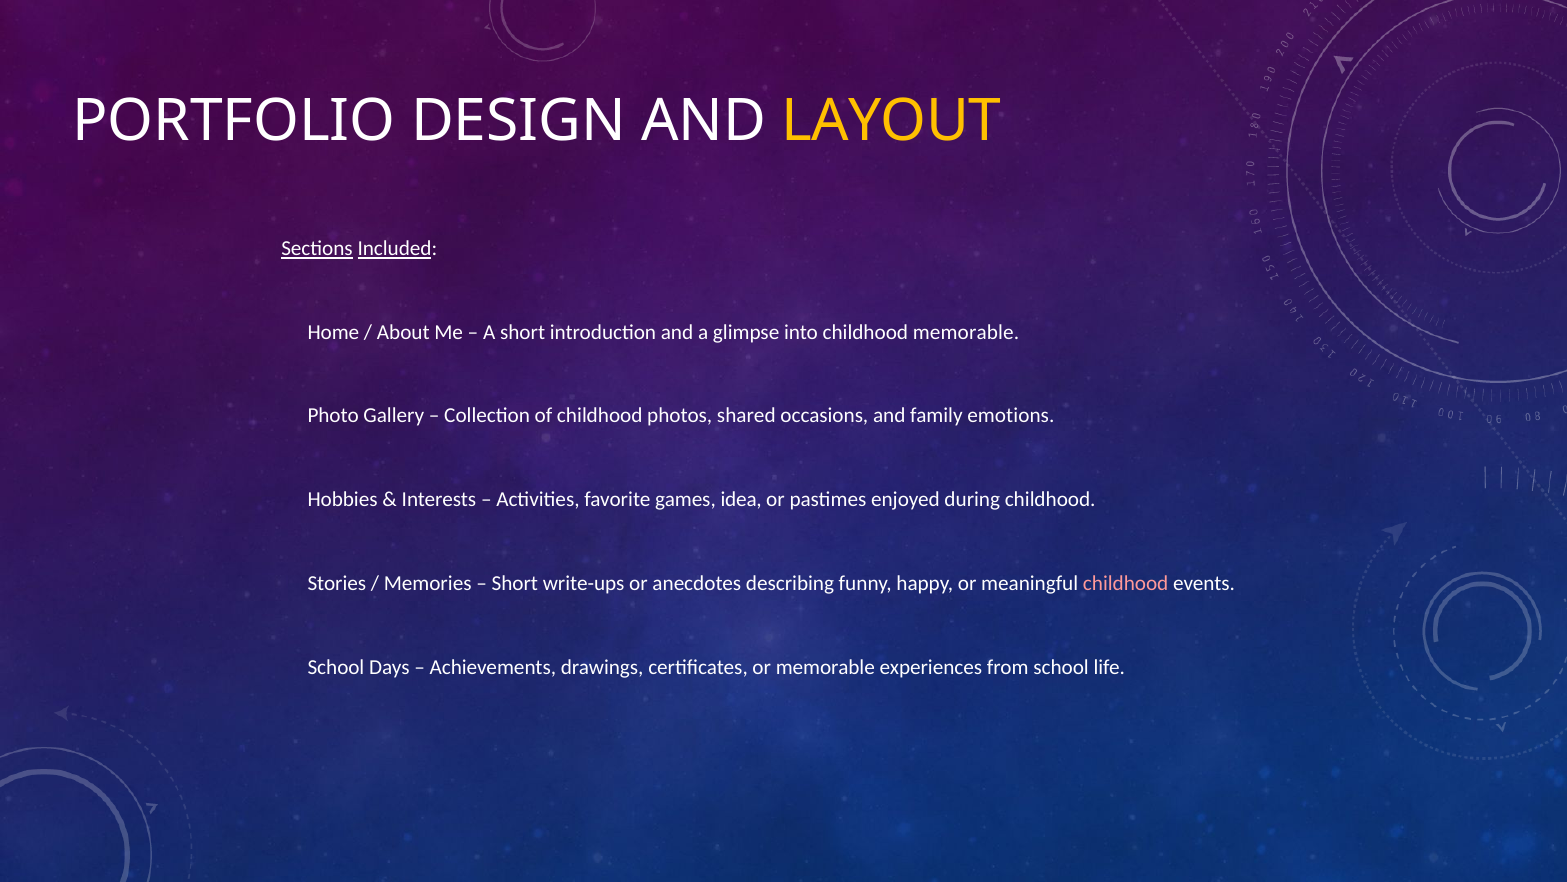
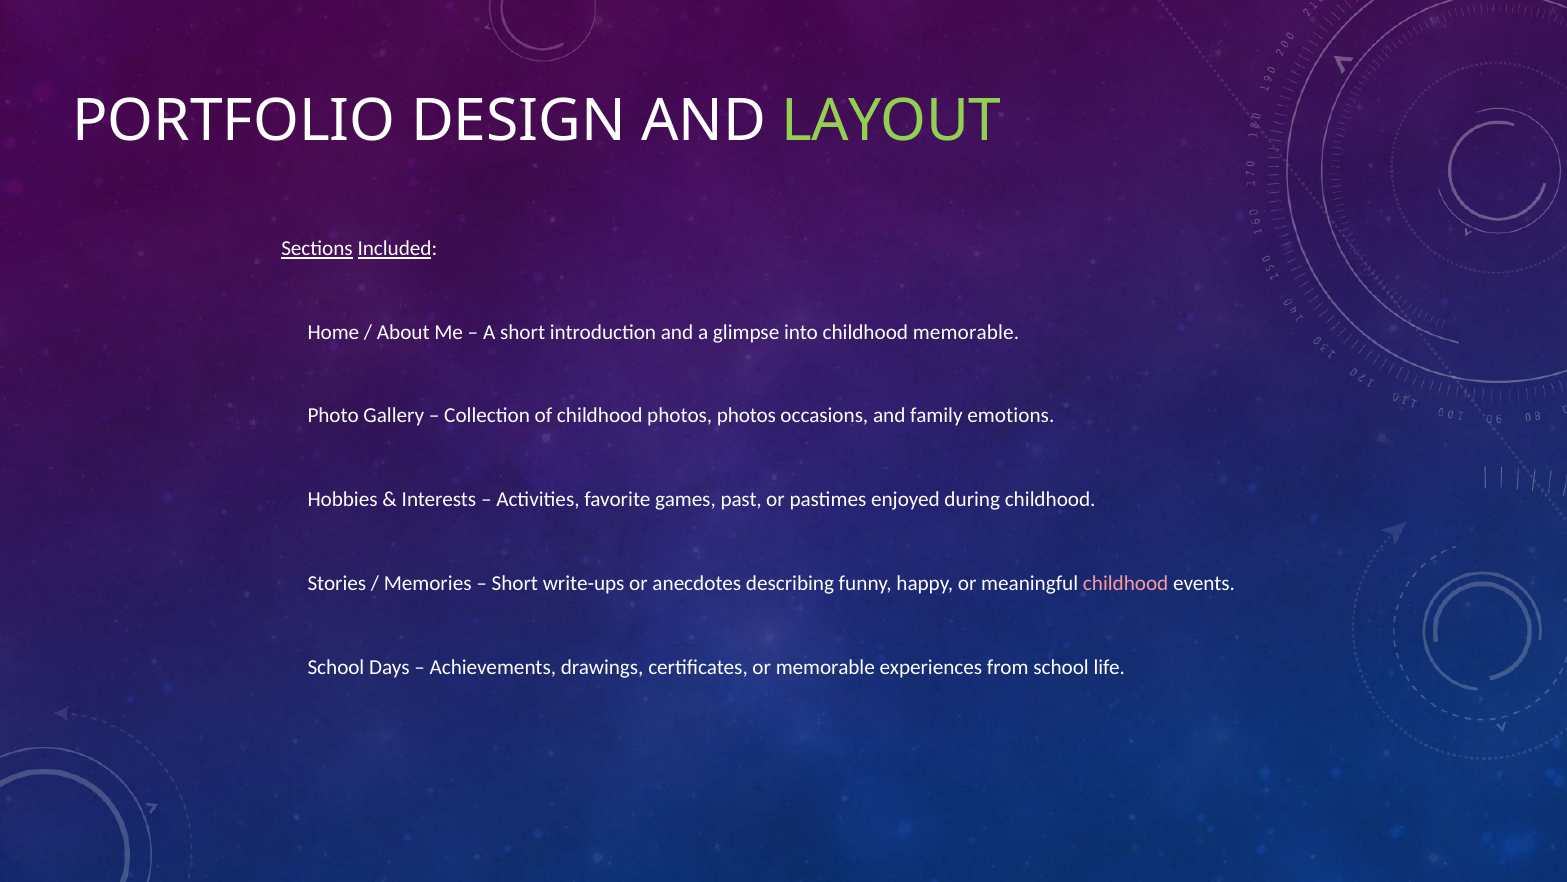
LAYOUT colour: yellow -> light green (891, 121)
photos shared: shared -> photos (746, 416)
idea: idea -> past (741, 499)
